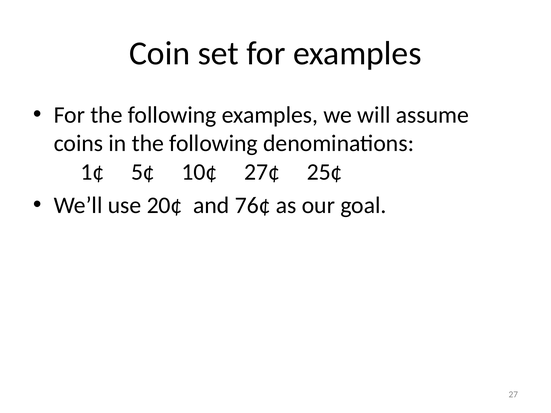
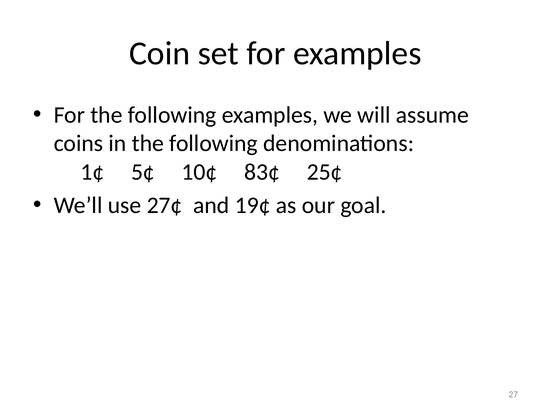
27¢: 27¢ -> 83¢ (262, 172)
20¢: 20¢ -> 27¢ (165, 205)
76¢: 76¢ -> 19¢ (253, 205)
